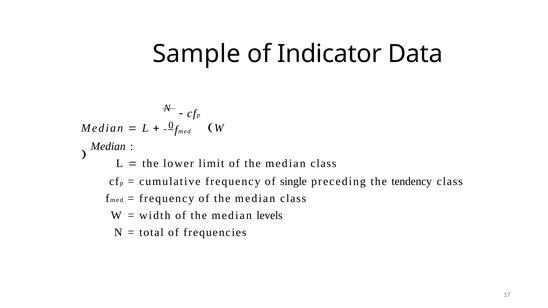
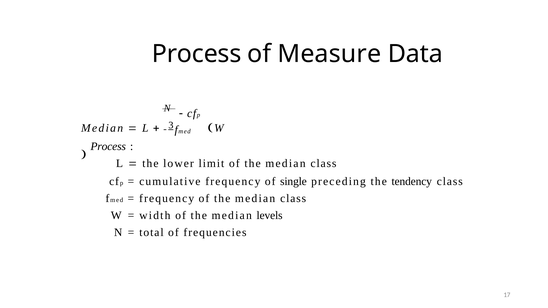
Sample: Sample -> Process (197, 54)
Indicator: Indicator -> Measure (329, 54)
0: 0 -> 3 (171, 125)
Median: Median -> Process (108, 147)
